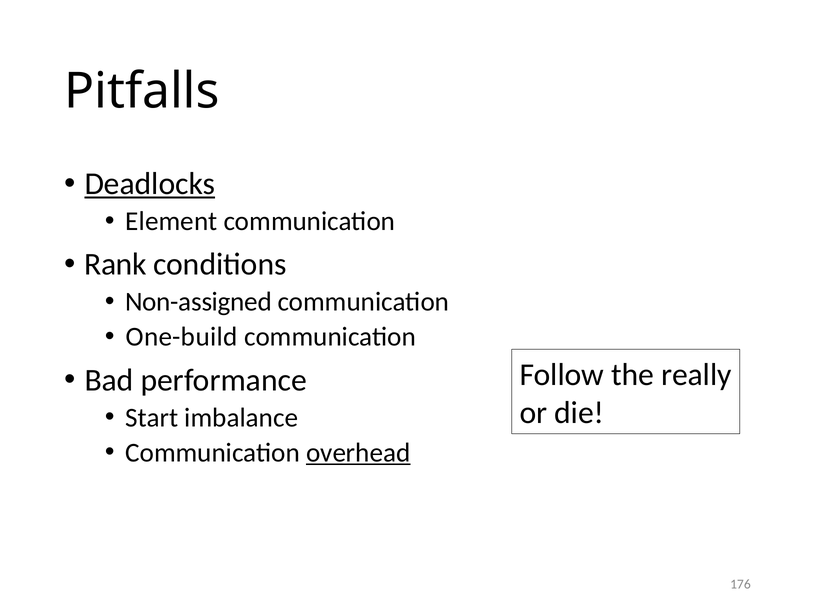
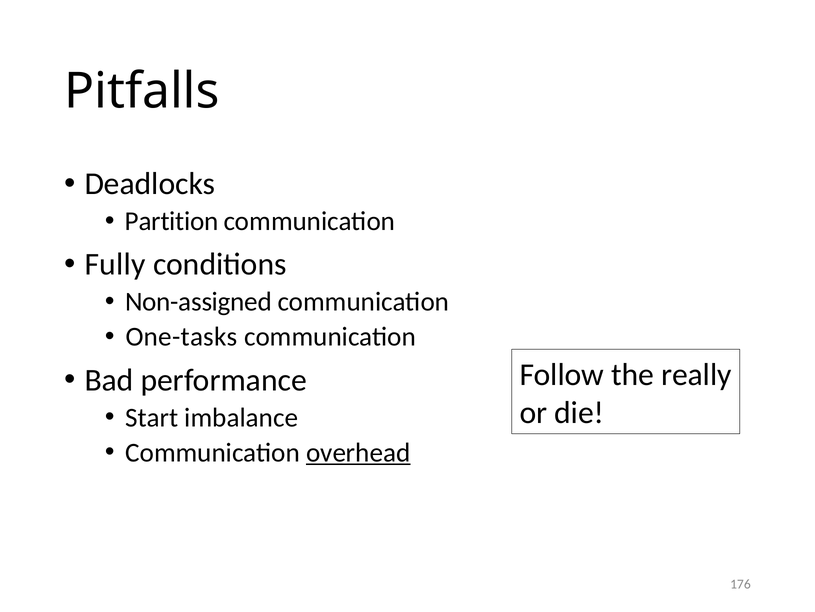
Deadlocks underline: present -> none (150, 184)
Element: Element -> Partition (172, 221)
Rank: Rank -> Fully (115, 264)
One-build: One-build -> One-tasks (182, 337)
